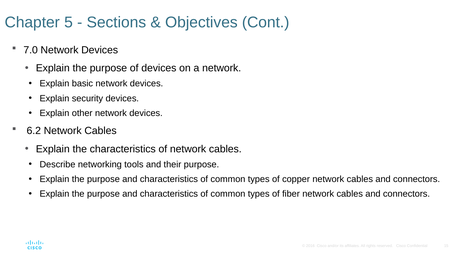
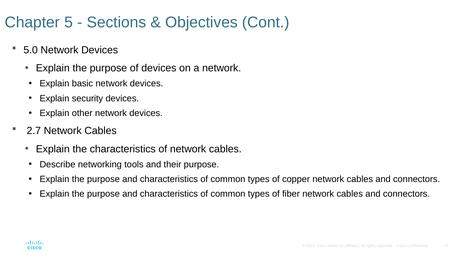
7.0: 7.0 -> 5.0 (31, 50)
6.2: 6.2 -> 2.7 (34, 131)
